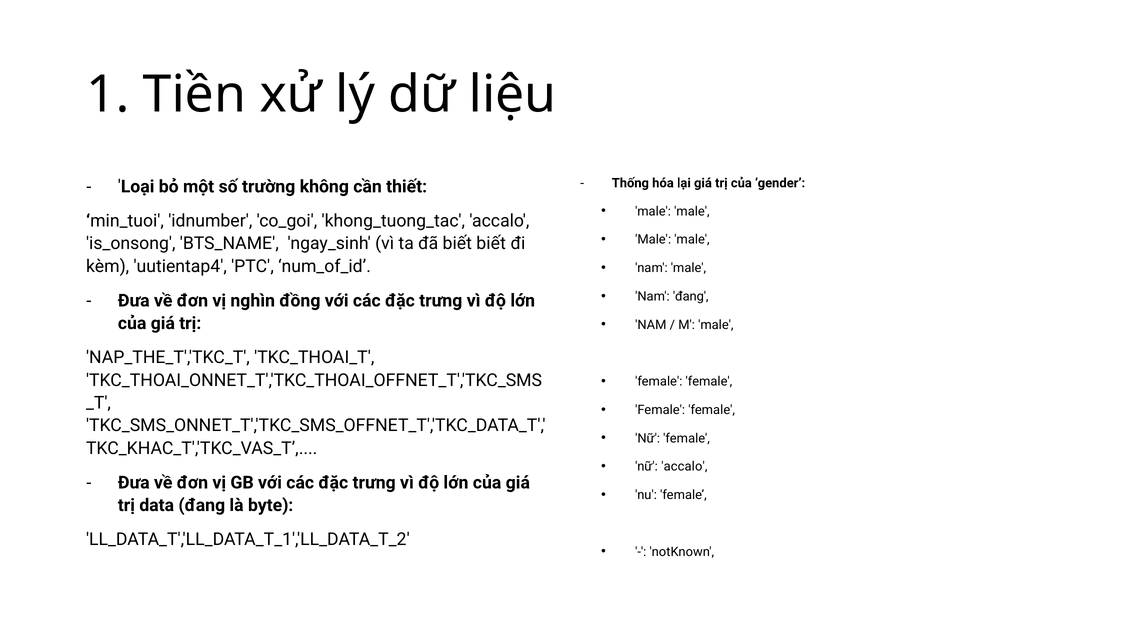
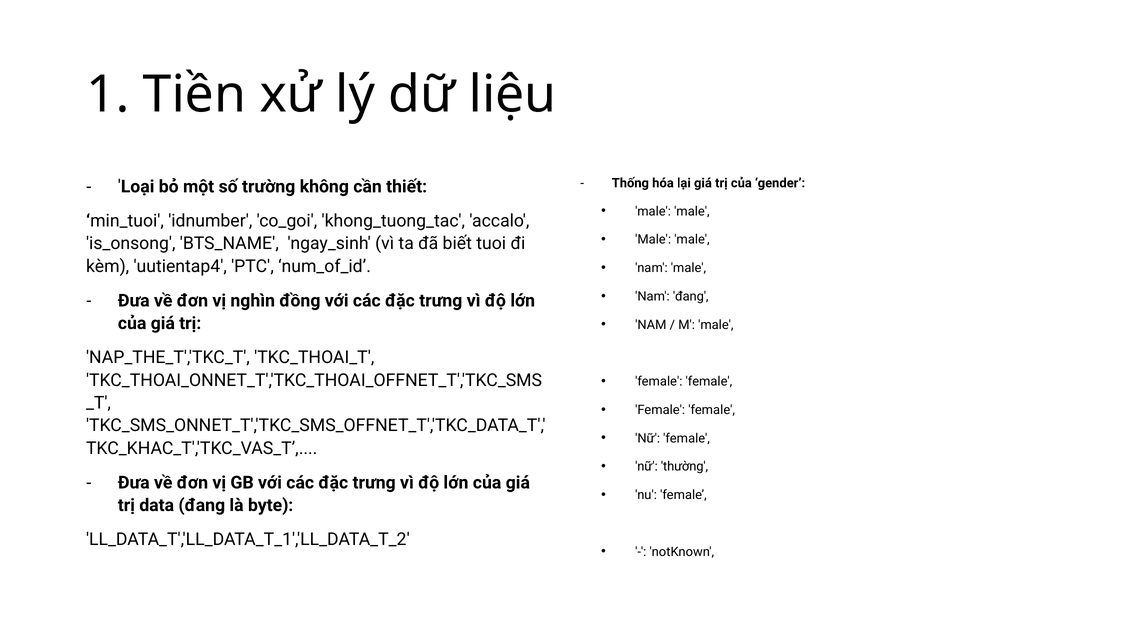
biết biết: biết -> tuoi (491, 244)
nữ accalo: accalo -> thường (684, 467)
